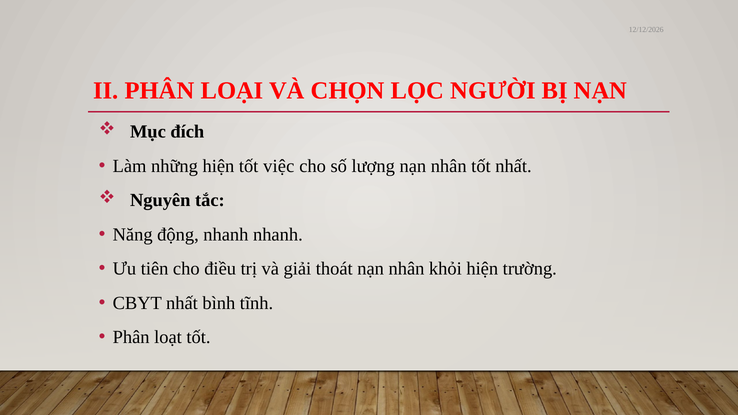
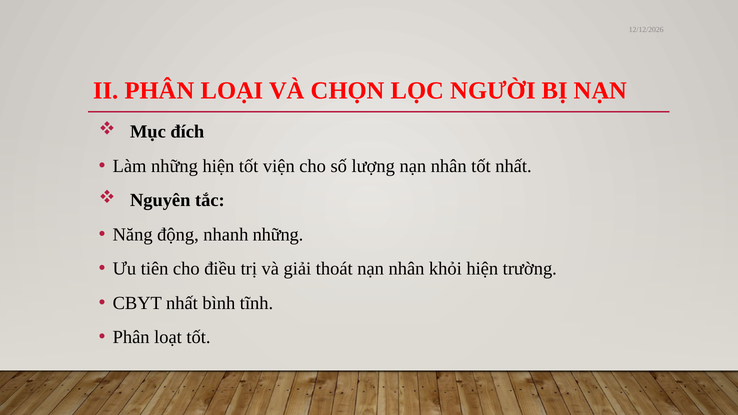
việc: việc -> viện (279, 166)
nhanh nhanh: nhanh -> những (278, 235)
